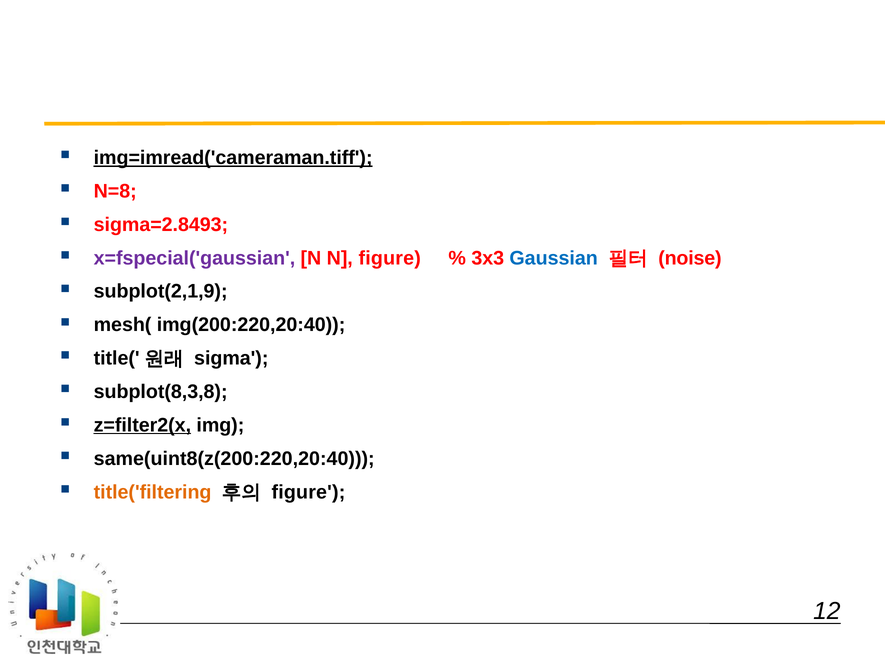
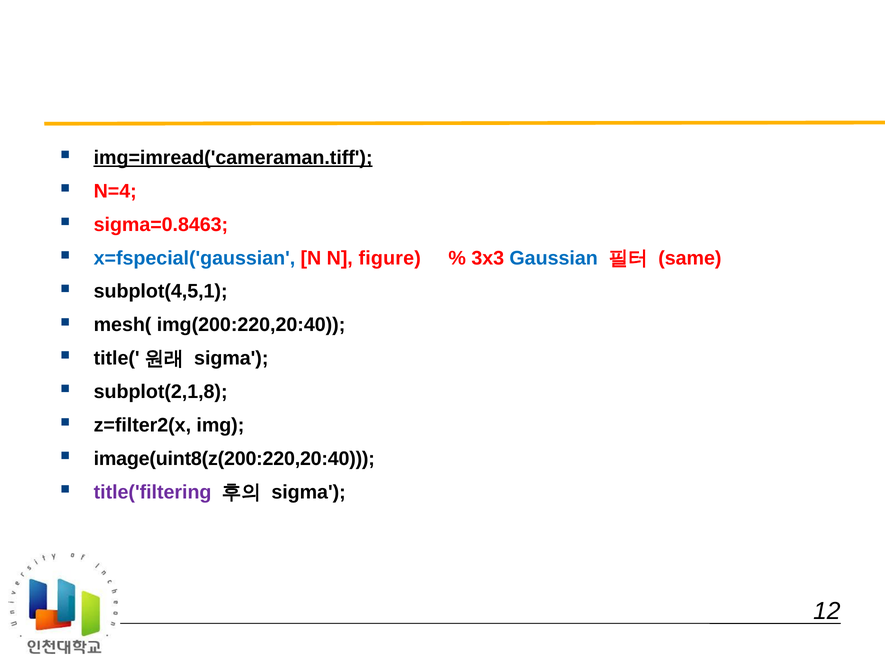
N=8: N=8 -> N=4 (115, 191)
sigma=2.8493: sigma=2.8493 -> sigma=0.8463 (161, 225)
x=fspecial('gaussian colour: purple -> blue (194, 258)
noise: noise -> same (690, 258)
subplot(2,1,9: subplot(2,1,9 -> subplot(4,5,1 (161, 291)
subplot(8,3,8: subplot(8,3,8 -> subplot(2,1,8 (161, 392)
z=filter2(x underline: present -> none (142, 425)
same(uint8(z(200:220,20:40: same(uint8(z(200:220,20:40 -> image(uint8(z(200:220,20:40 (234, 458)
title('filtering colour: orange -> purple (153, 492)
figure: figure -> sigma (309, 492)
